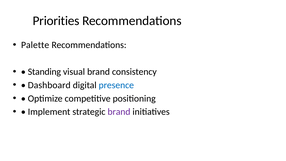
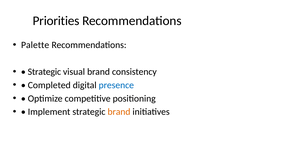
Standing: Standing -> Strategic (44, 72)
Dashboard: Dashboard -> Completed (49, 85)
brand colour: purple -> orange (119, 112)
